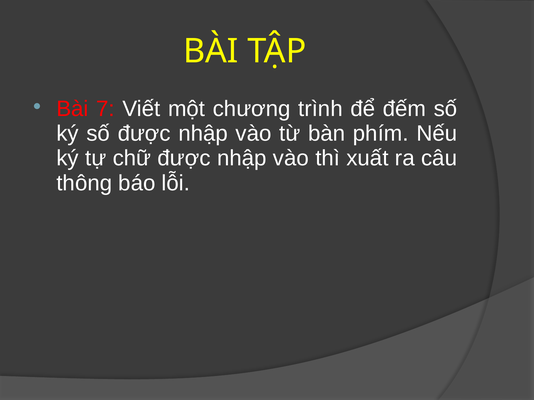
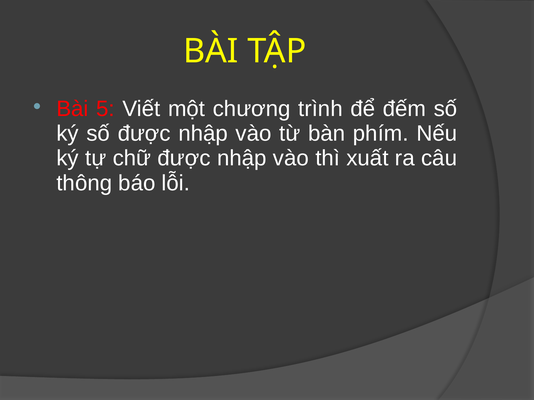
7: 7 -> 5 (106, 109)
